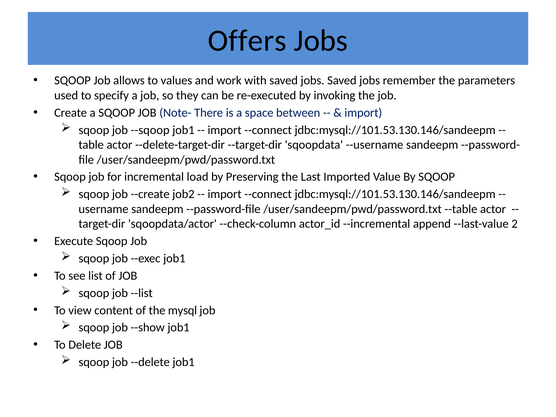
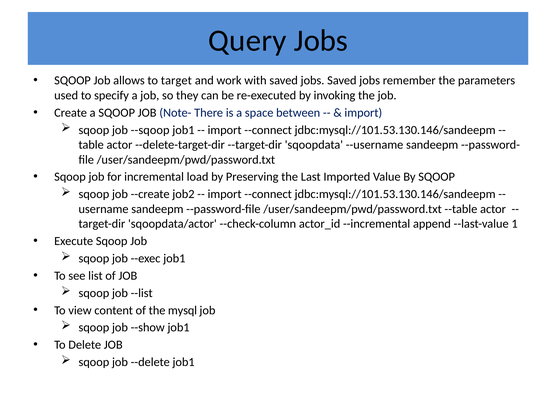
Offers: Offers -> Query (247, 41)
values: values -> target (176, 81)
2: 2 -> 1 (515, 224)
